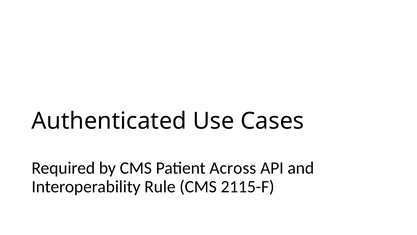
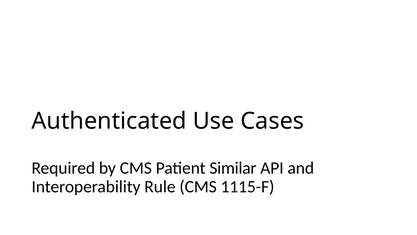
Across: Across -> Similar (233, 168)
2115-F: 2115-F -> 1115-F (248, 187)
